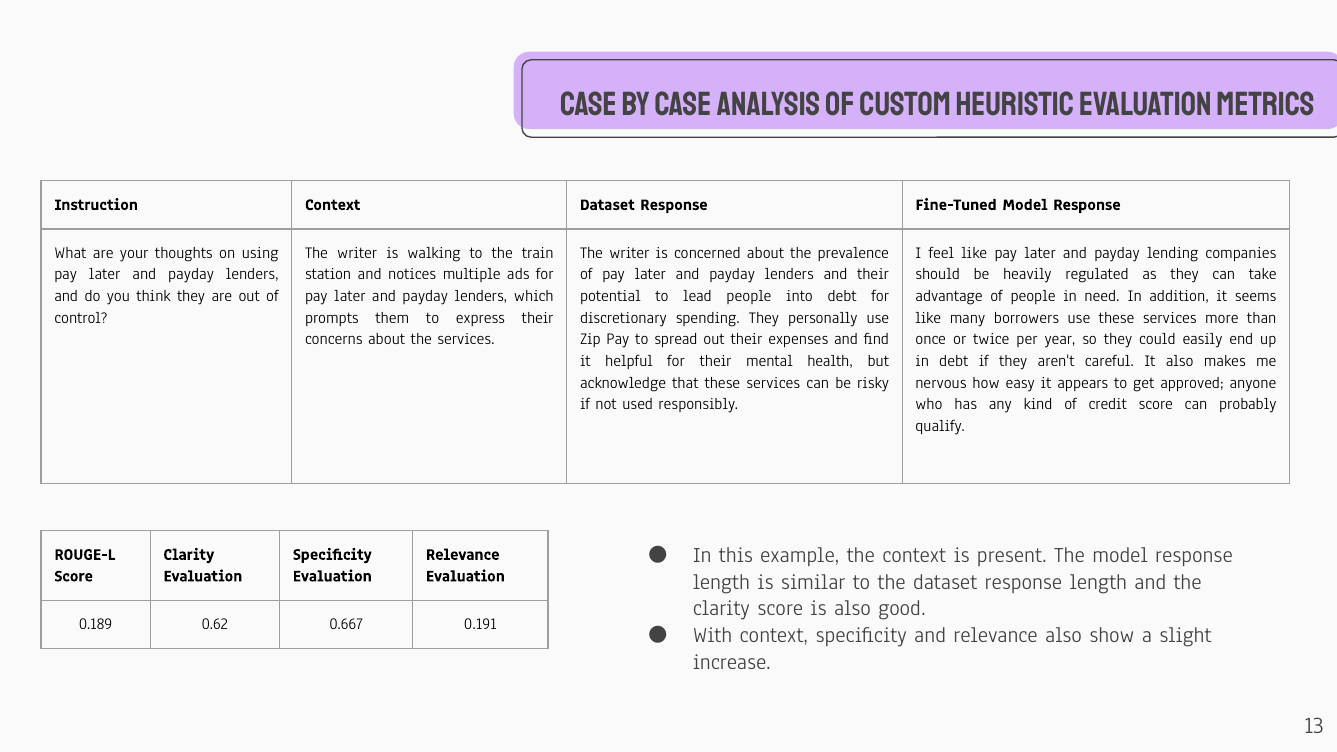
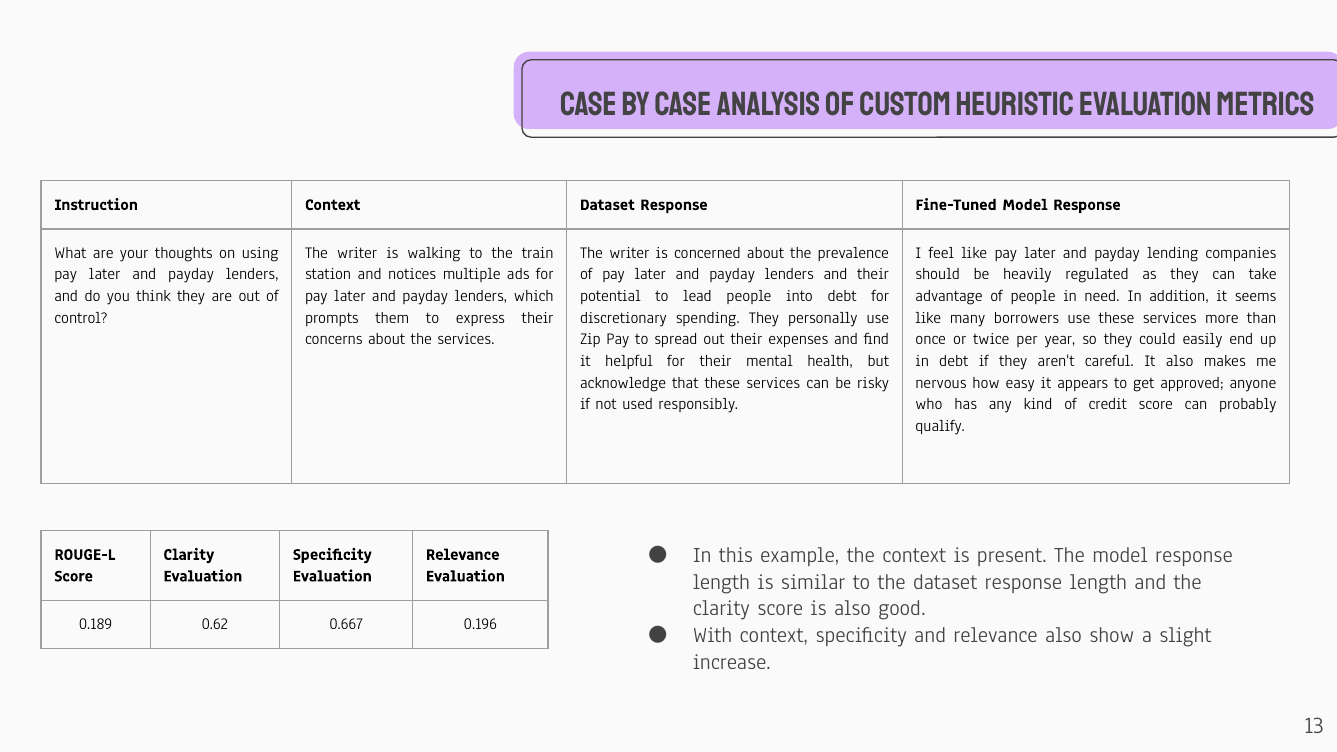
0.191: 0.191 -> 0.196 (480, 624)
